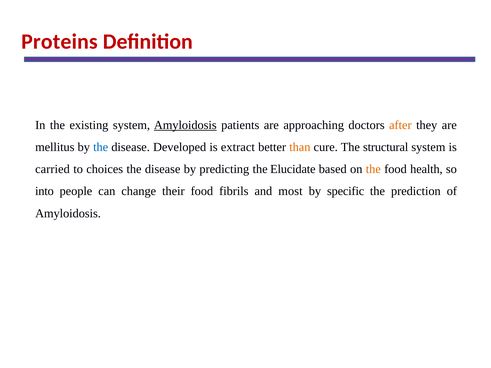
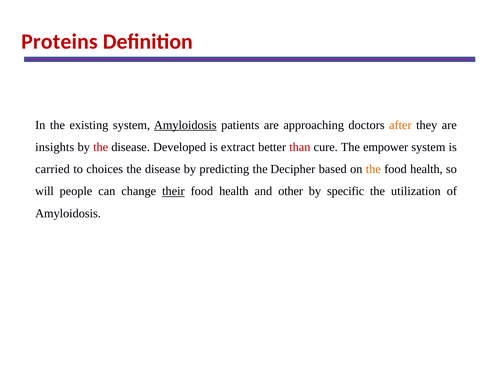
mellitus: mellitus -> insights (55, 147)
the colour: blue -> red (101, 147)
than colour: orange -> red (300, 147)
structural: structural -> empower (386, 147)
Elucidate: Elucidate -> Decipher (293, 169)
into: into -> will (44, 191)
their underline: none -> present (173, 191)
fibrils: fibrils -> health (234, 191)
most: most -> other (291, 191)
prediction: prediction -> utilization (416, 191)
